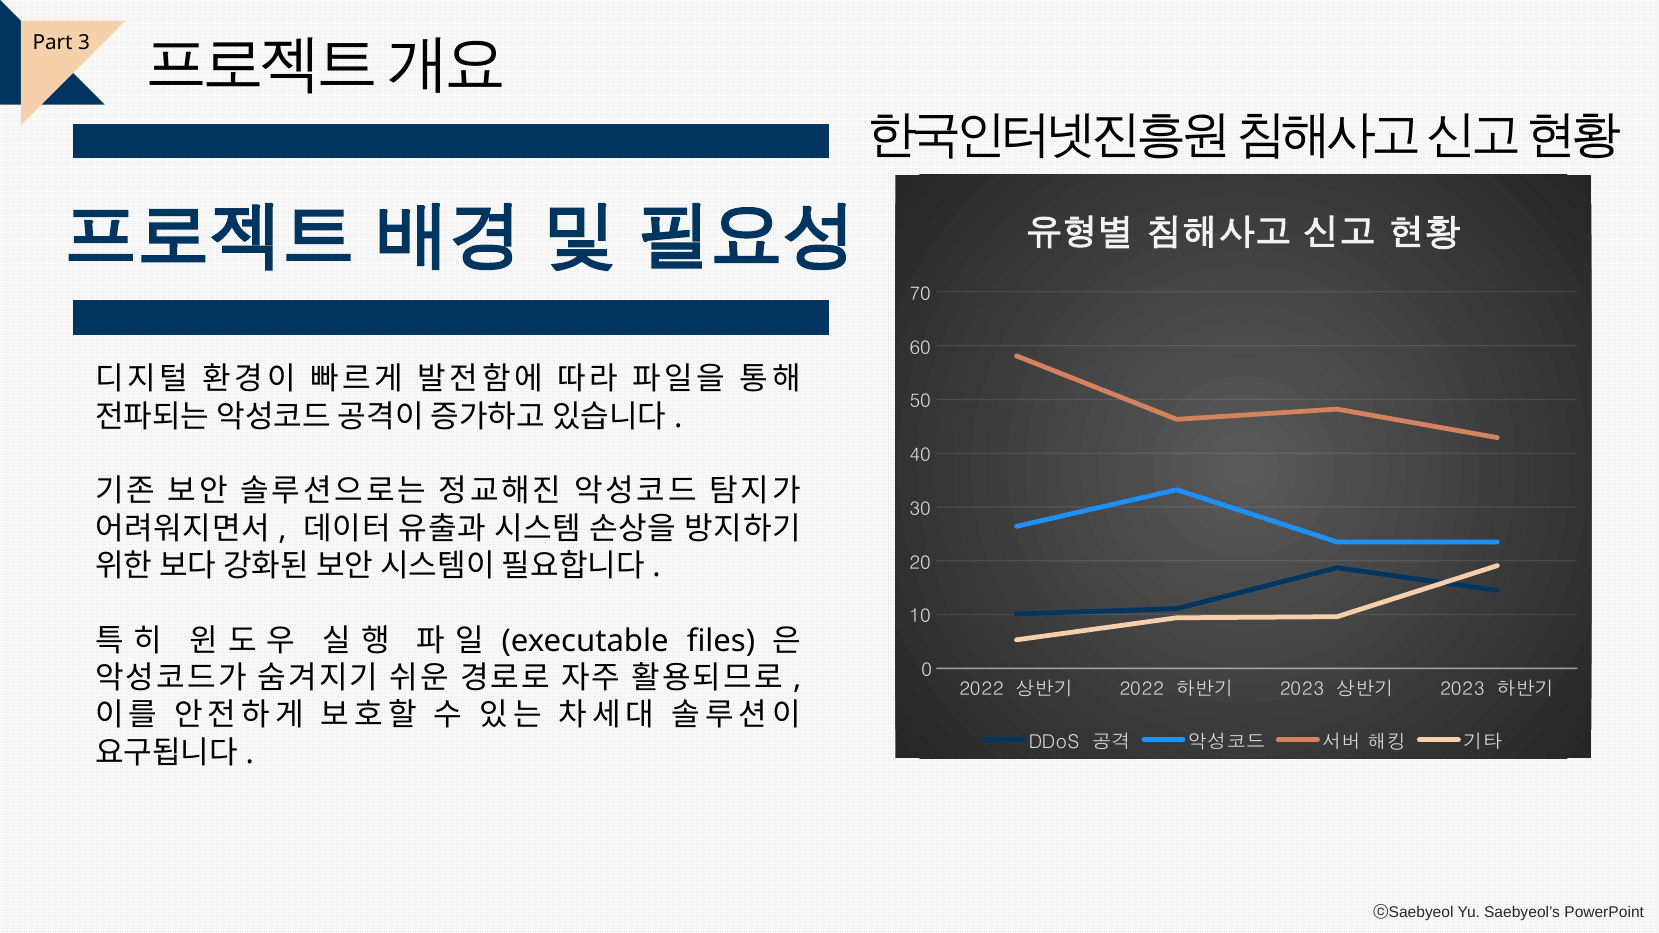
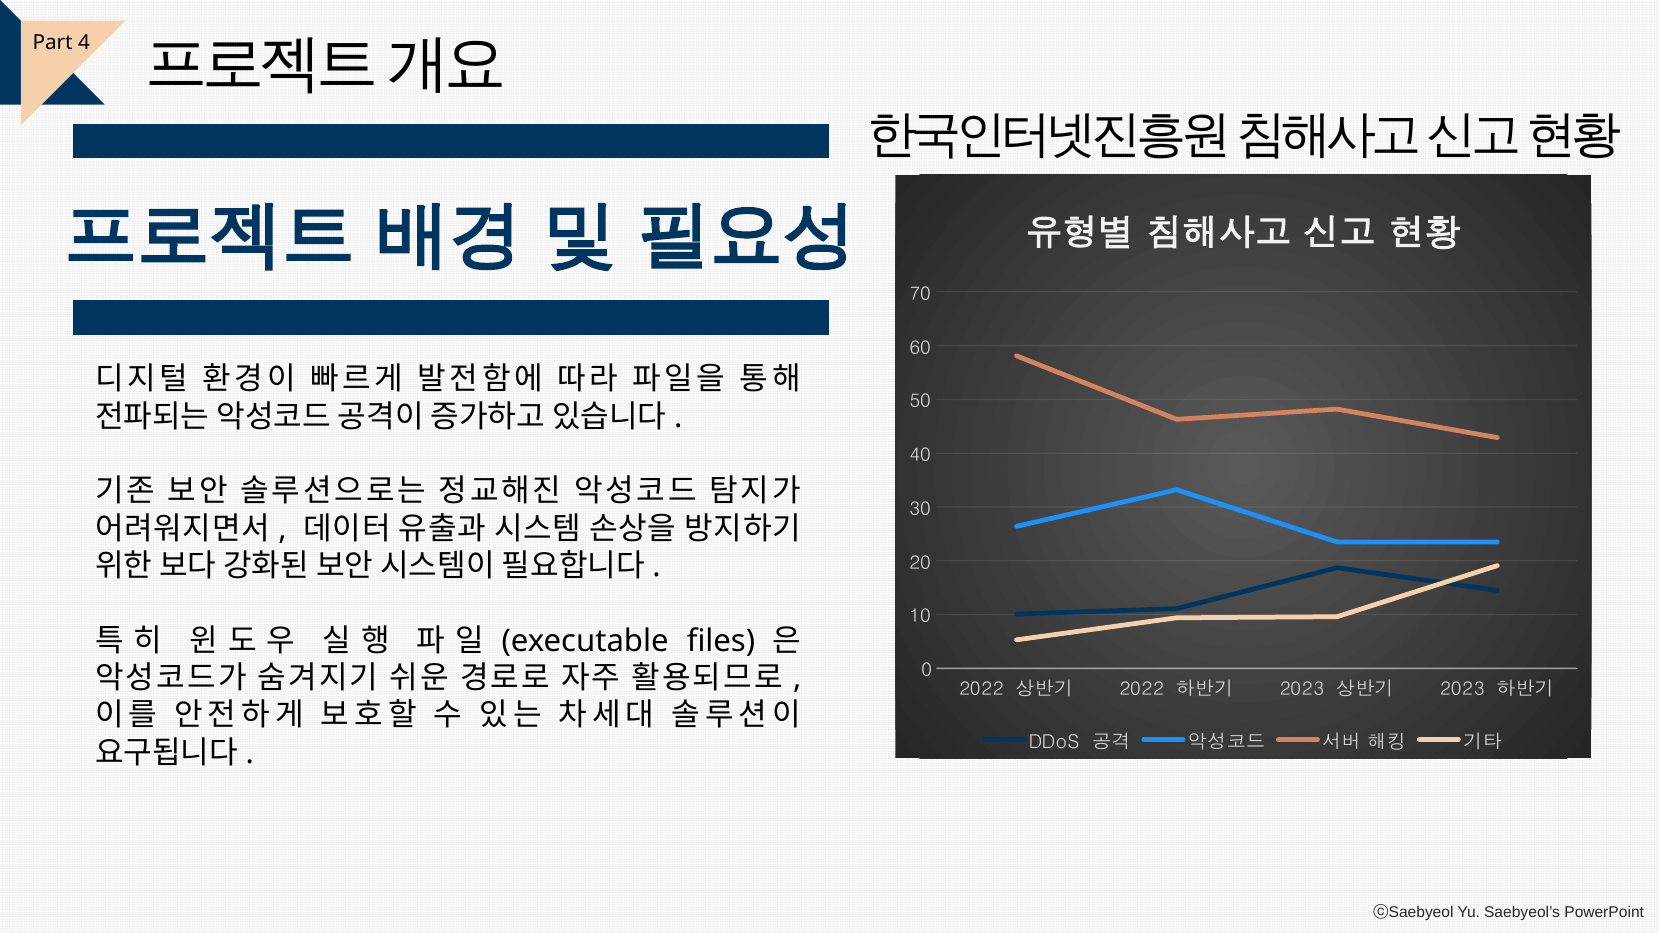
3: 3 -> 4 (84, 43)
